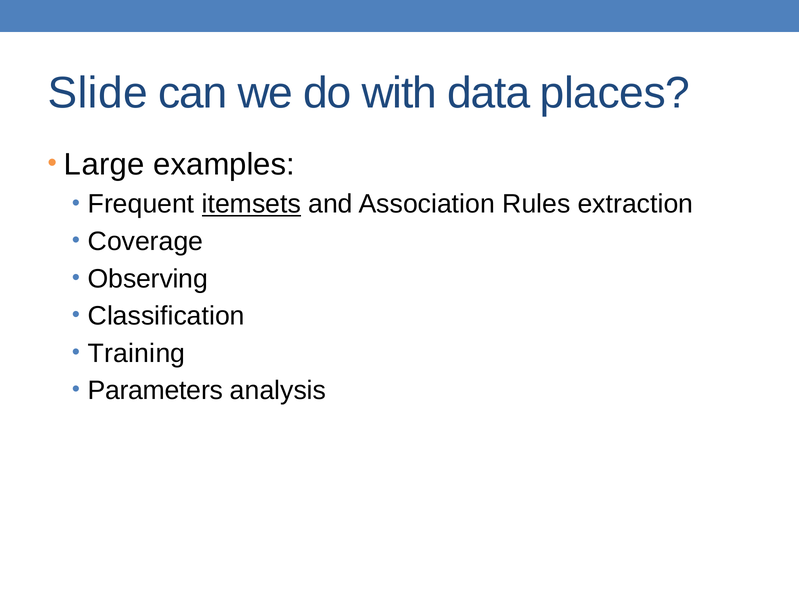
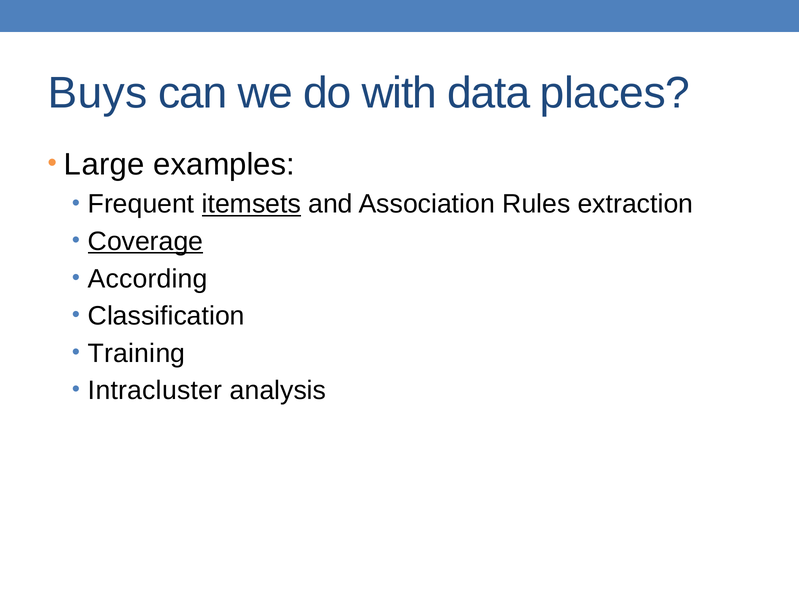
Slide: Slide -> Buys (98, 93)
Coverage underline: none -> present (146, 242)
Observing: Observing -> According (148, 279)
Parameters: Parameters -> Intracluster (155, 391)
